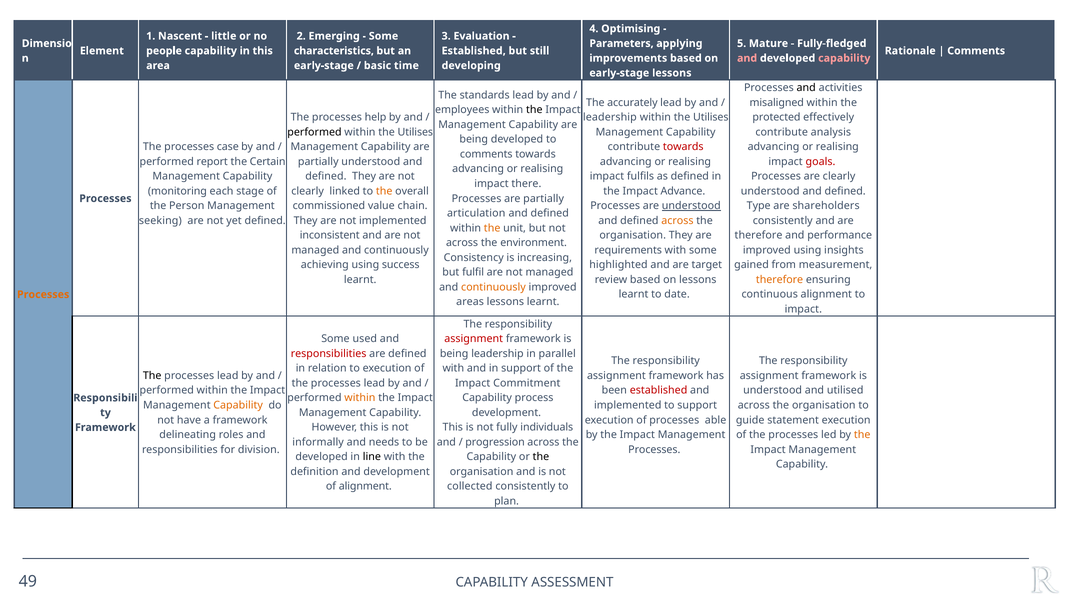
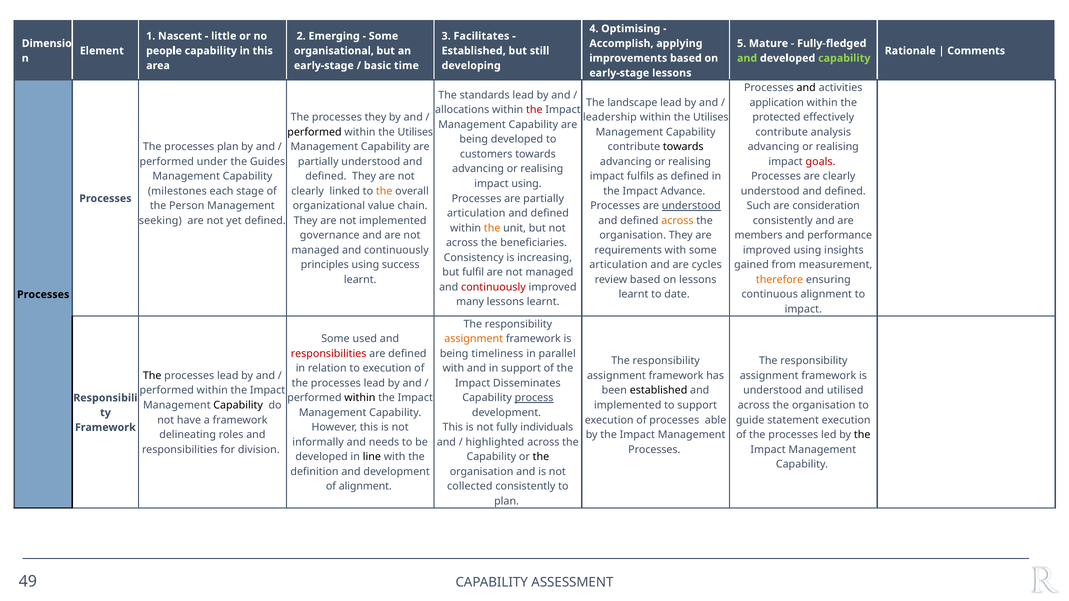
Evaluation: Evaluation -> Facilitates (481, 36)
Parameters: Parameters -> Accomplish (621, 43)
characteristics: characteristics -> organisational (334, 51)
and colour: pink -> light green (747, 58)
capability colour: pink -> light green (844, 58)
accurately: accurately -> landscape (632, 103)
misaligned: misaligned -> application (777, 103)
employees: employees -> allocations (462, 110)
the colour: black -> red (534, 110)
processes help: help -> they (376, 117)
towards colour: red -> black (683, 147)
processes case: case -> plan (228, 147)
comments: comments -> customers (486, 154)
report: report -> under (212, 162)
Certain: Certain -> Guides (268, 162)
impact there: there -> using (527, 184)
monitoring: monitoring -> milestones (177, 191)
commissioned: commissioned -> organizational (329, 206)
Type: Type -> Such (759, 206)
shareholders: shareholders -> consideration (826, 206)
inconsistent: inconsistent -> governance (330, 236)
therefore: therefore -> members (759, 236)
environment: environment -> beneficiaries (534, 243)
achieving: achieving -> principles (325, 265)
highlighted: highlighted -> articulation (618, 265)
target: target -> cycles (707, 265)
continuously colour: orange -> red (493, 287)
Processes colour: orange -> black (43, 295)
areas: areas -> many (470, 302)
assignment colour: red -> orange (474, 339)
being leadership: leadership -> timeliness (497, 354)
Commitment: Commitment -> Disseminates (527, 383)
established colour: red -> black (659, 391)
within colour: orange -> black (360, 398)
process underline: none -> present (534, 398)
Capability colour: orange -> black (238, 405)
the colour: orange -> black (862, 435)
progression: progression -> highlighted (495, 442)
